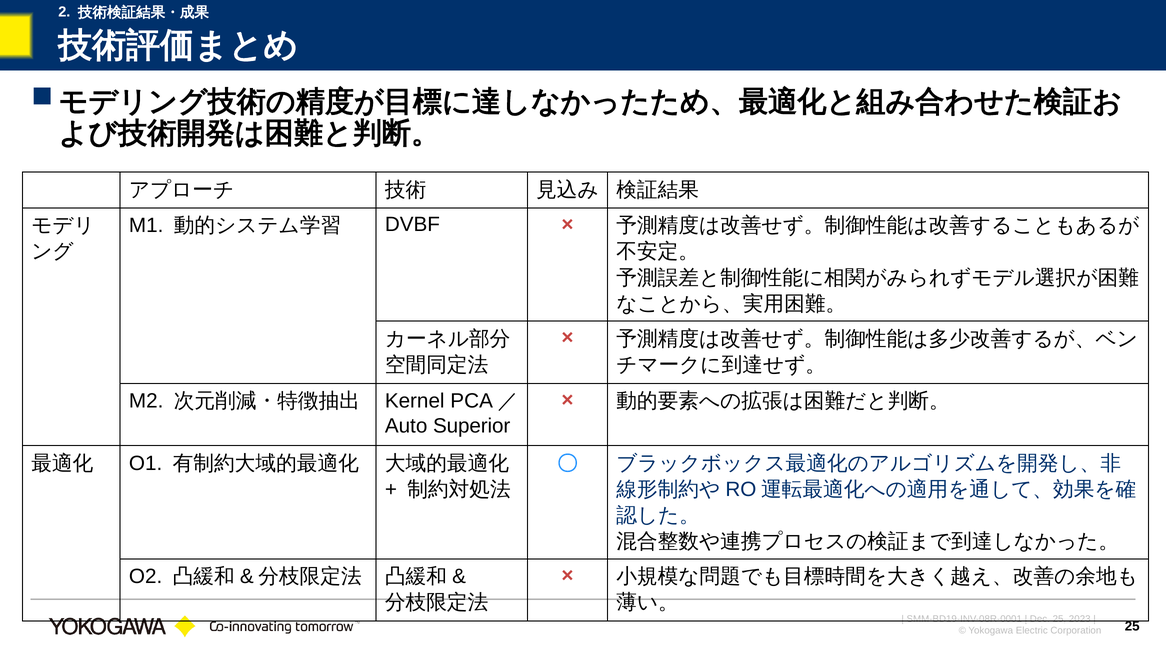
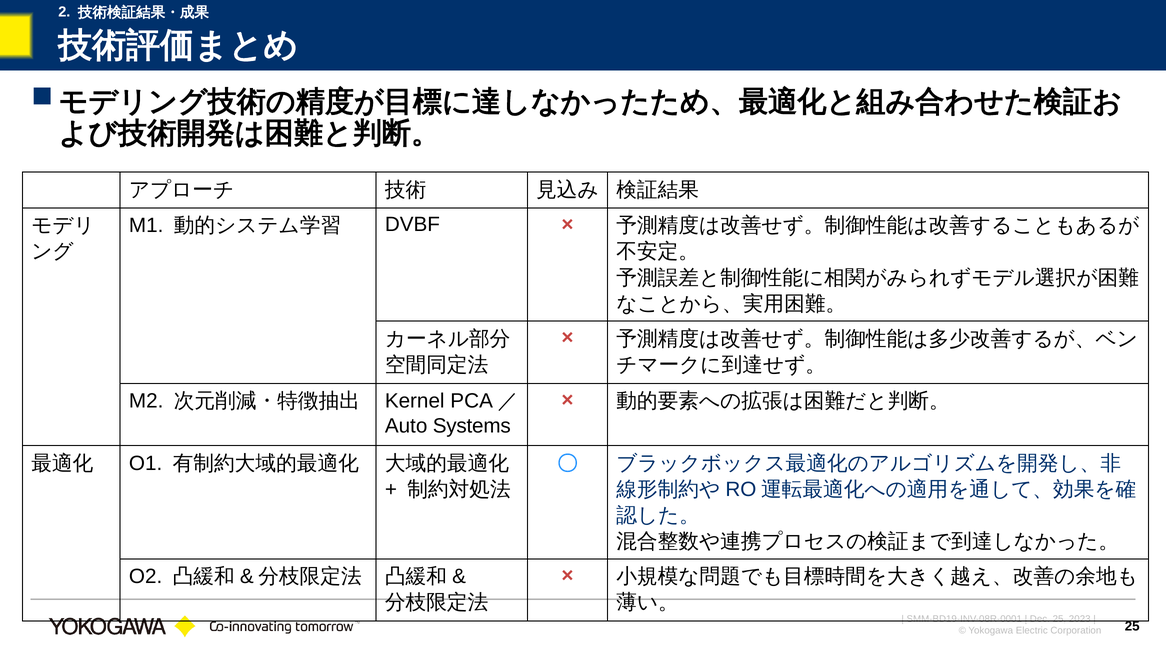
Superior: Superior -> Systems (472, 426)
